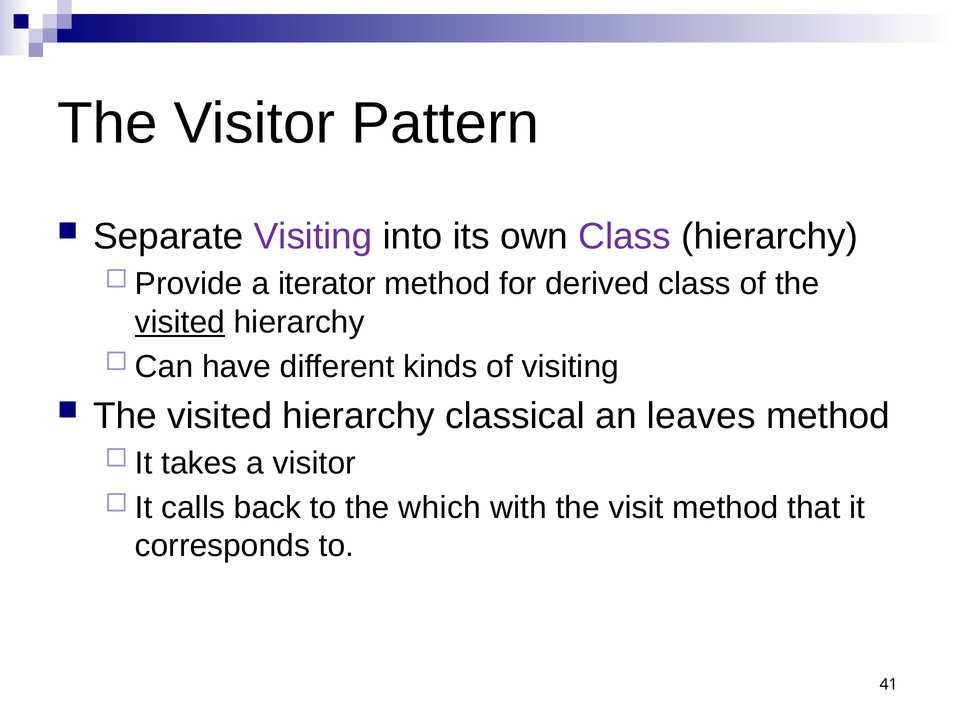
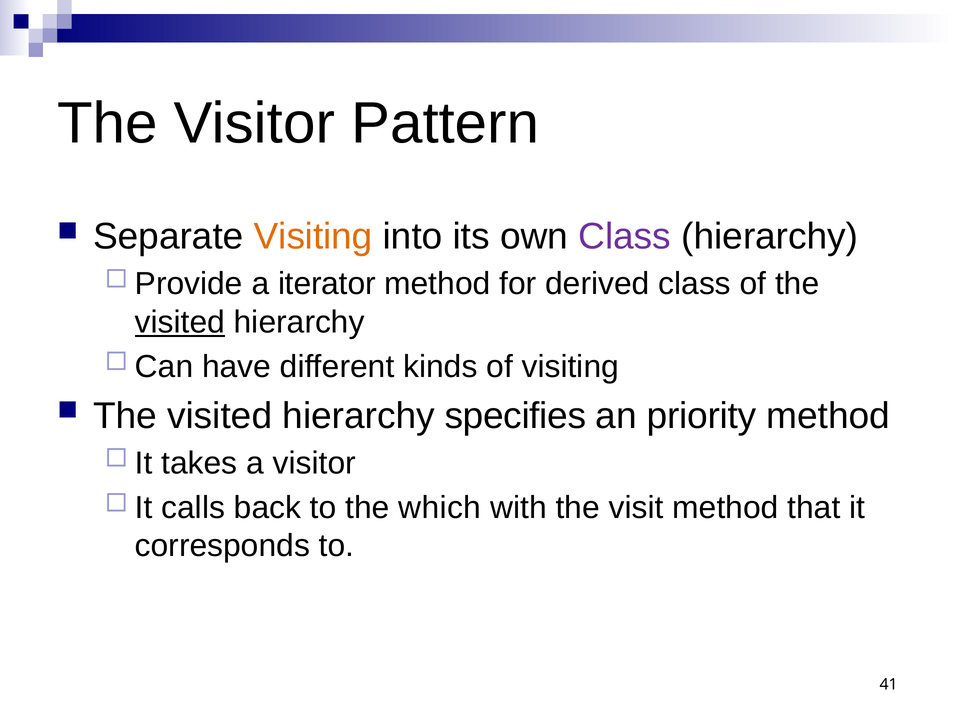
Visiting colour: purple -> orange (313, 237)
classical: classical -> specifies (515, 416)
leaves: leaves -> priority (702, 416)
